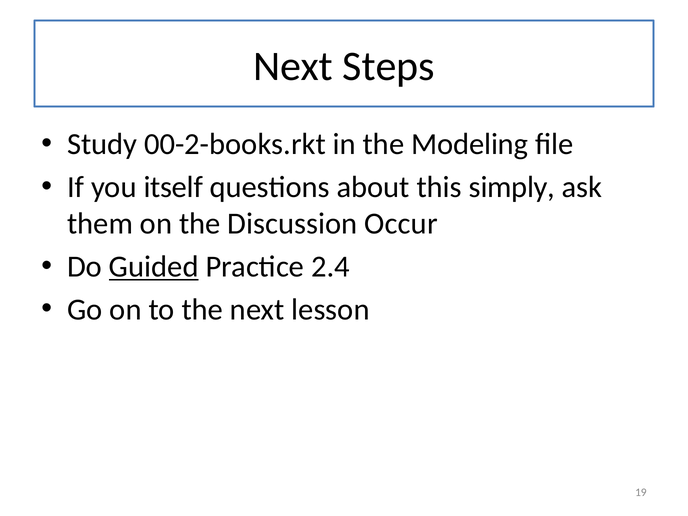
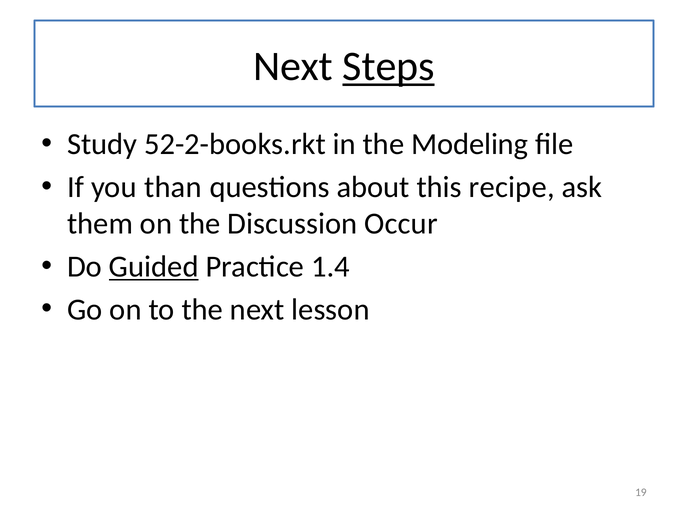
Steps underline: none -> present (389, 67)
00-2-books.rkt: 00-2-books.rkt -> 52-2-books.rkt (235, 144)
itself: itself -> than (173, 187)
simply: simply -> recipe (512, 187)
2.4: 2.4 -> 1.4 (330, 267)
